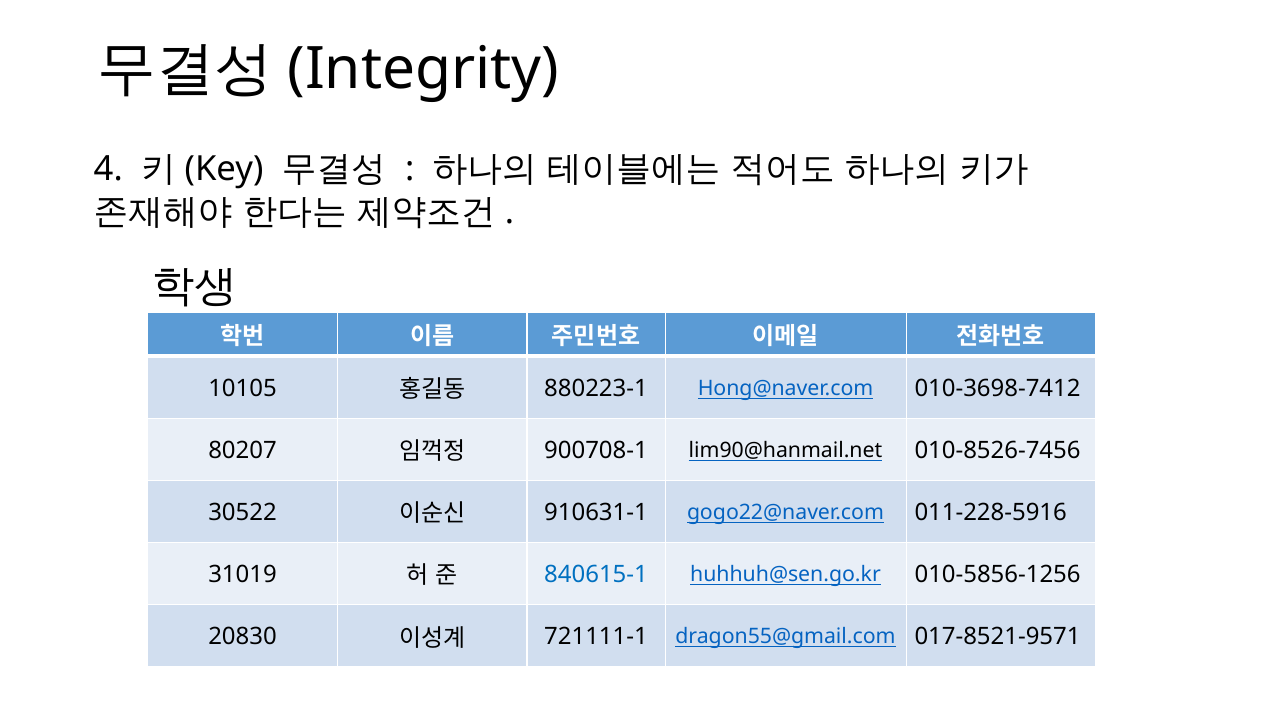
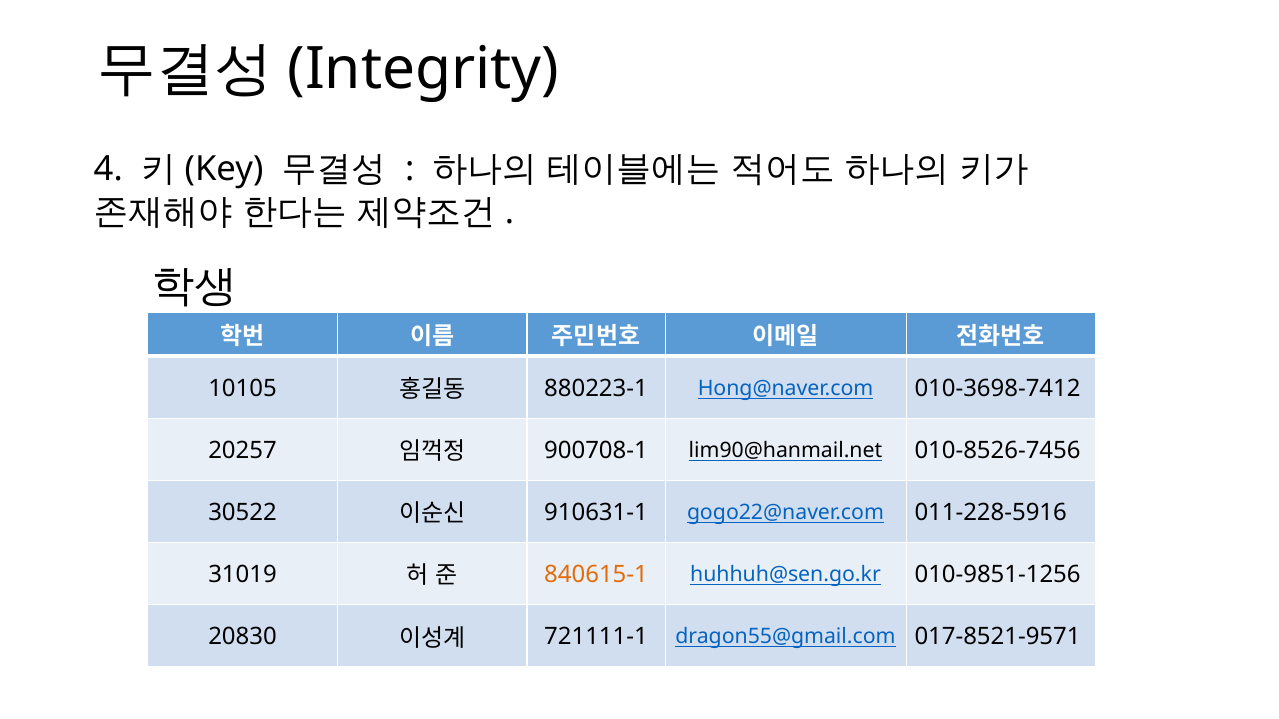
80207: 80207 -> 20257 (243, 451)
840615-1 colour: blue -> orange (596, 575)
010-5856-1256: 010-5856-1256 -> 010-9851-1256 (998, 575)
